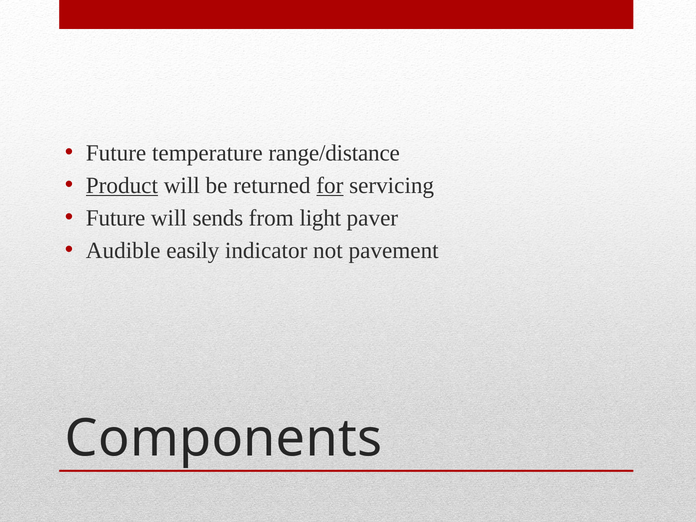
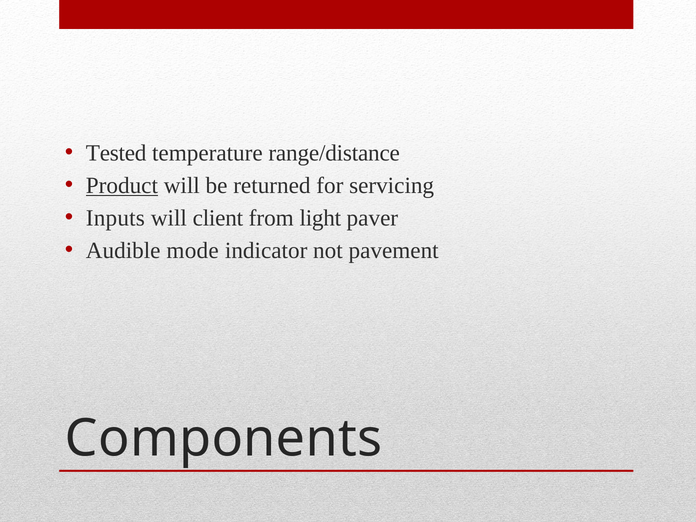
Future: Future -> Tested (116, 153)
for underline: present -> none (330, 185)
Future: Future -> Inputs (115, 218)
sends: sends -> client (218, 218)
easily: easily -> mode (193, 250)
